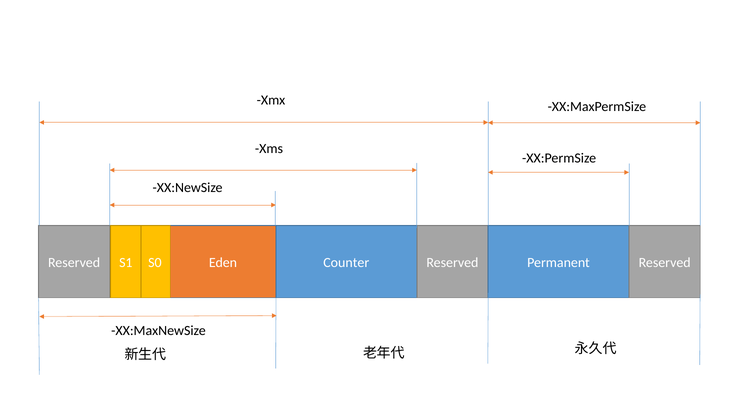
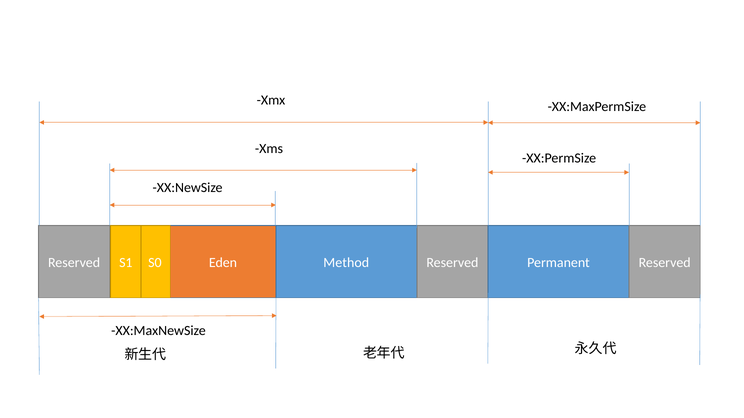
Counter: Counter -> Method (346, 263)
